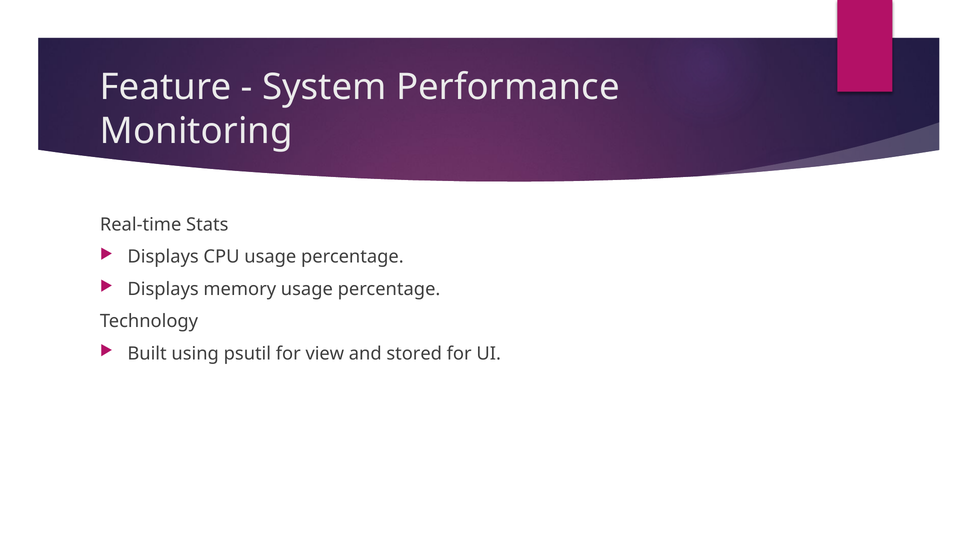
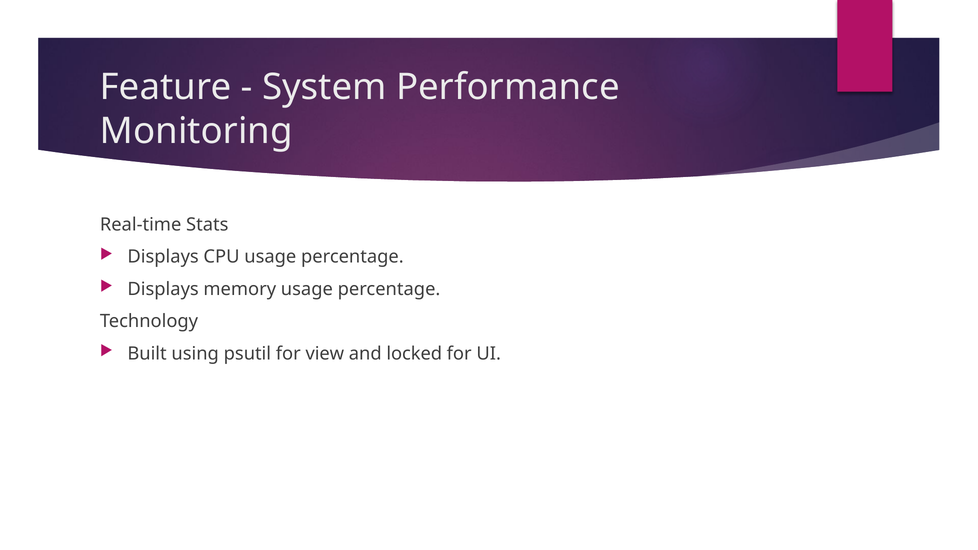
stored: stored -> locked (414, 354)
